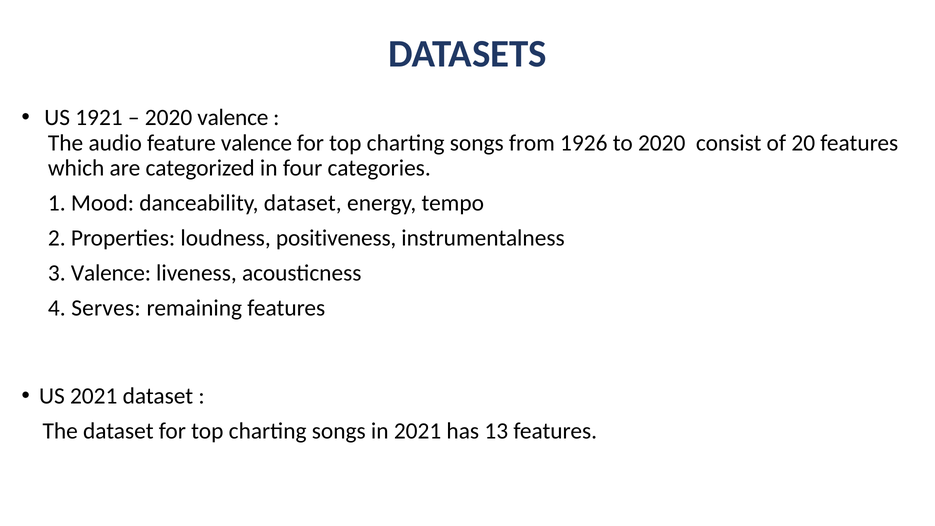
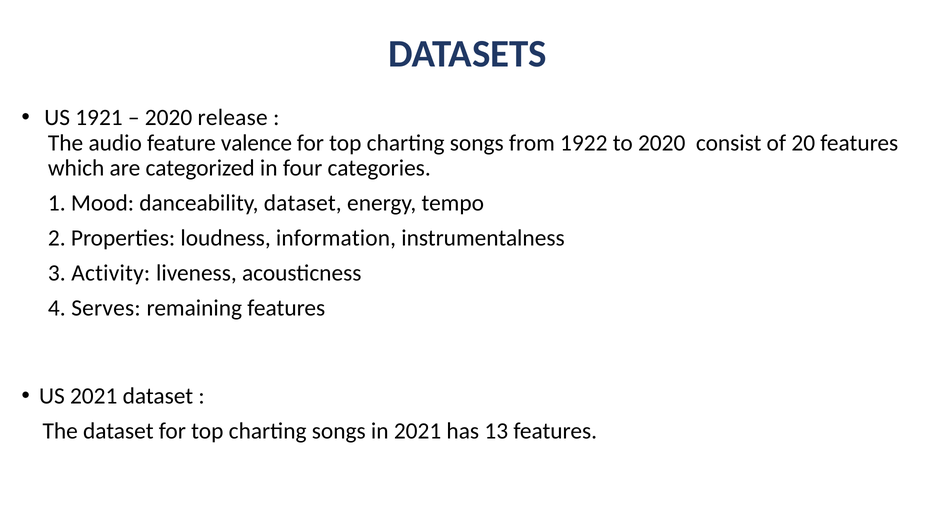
2020 valence: valence -> release (233, 118)
1926: 1926 -> 1922 (584, 143)
positiveness: positiveness -> information (336, 238)
3 Valence: Valence -> Activity (111, 273)
